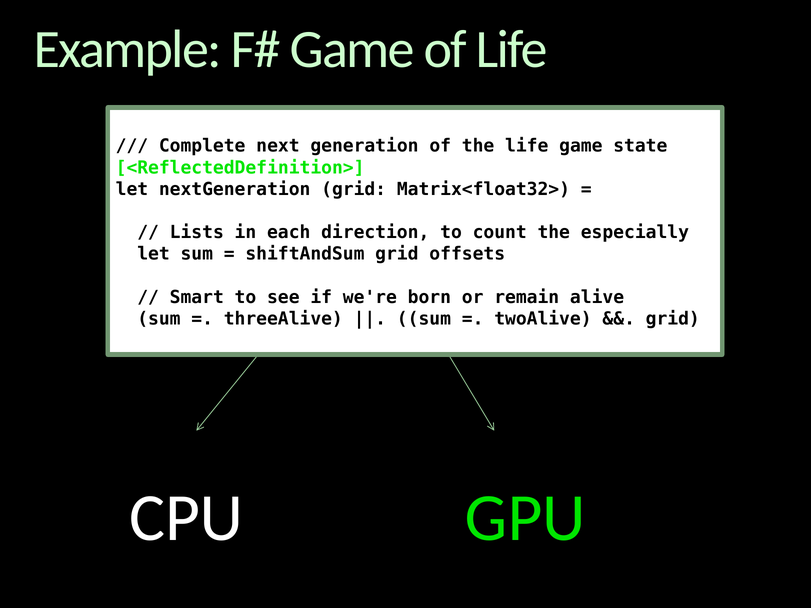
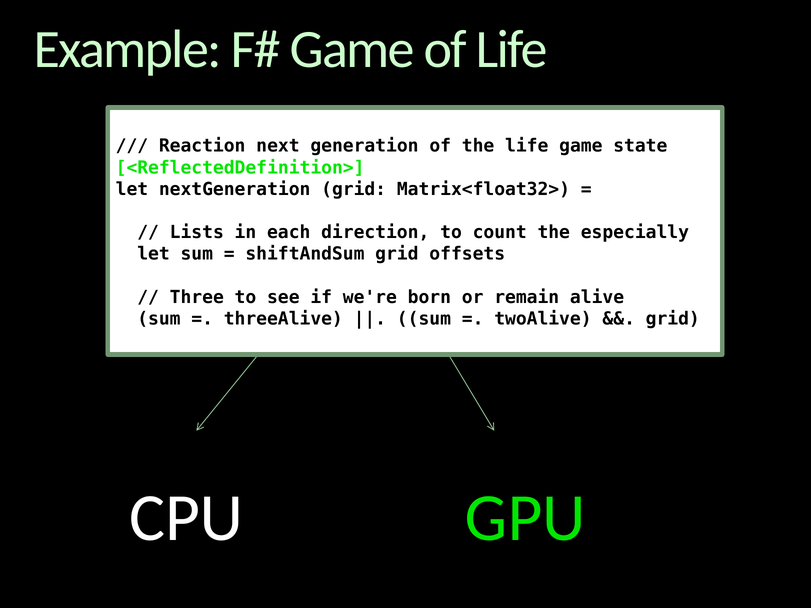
Complete: Complete -> Reaction (202, 146)
Smart: Smart -> Three (197, 297)
